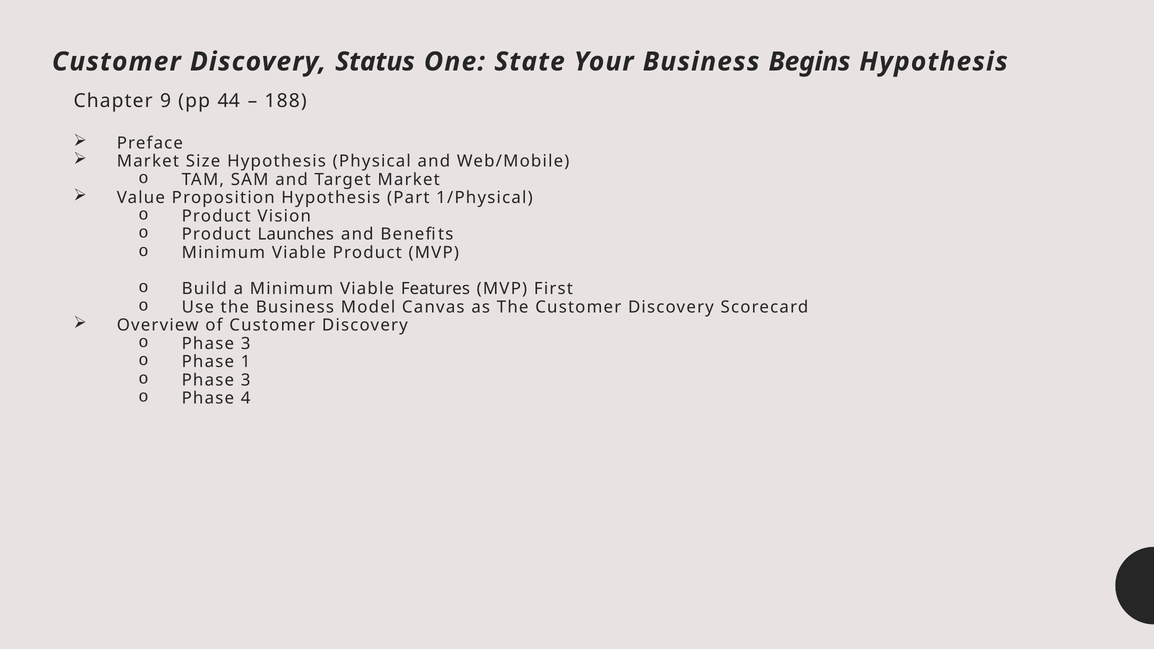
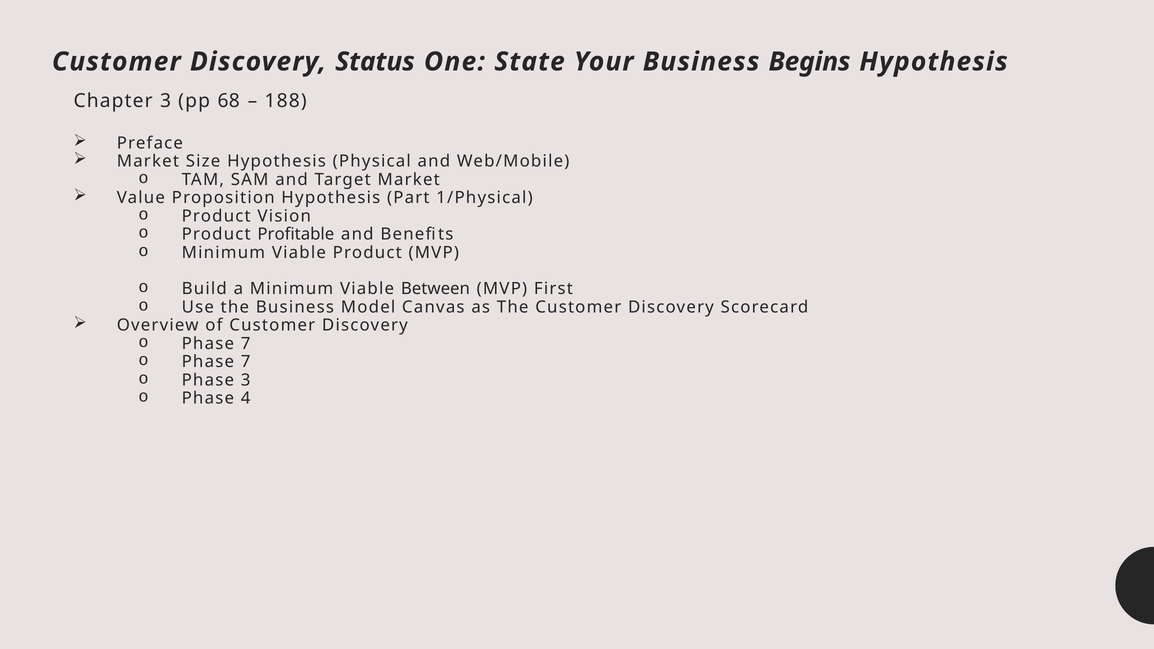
Chapter 9: 9 -> 3 (166, 101)
44: 44 -> 68 (229, 101)
Launches: Launches -> Profitable (296, 234)
Features: Features -> Between (435, 289)
3: 3 -> 7 (246, 344)
1: 1 -> 7 (246, 362)
